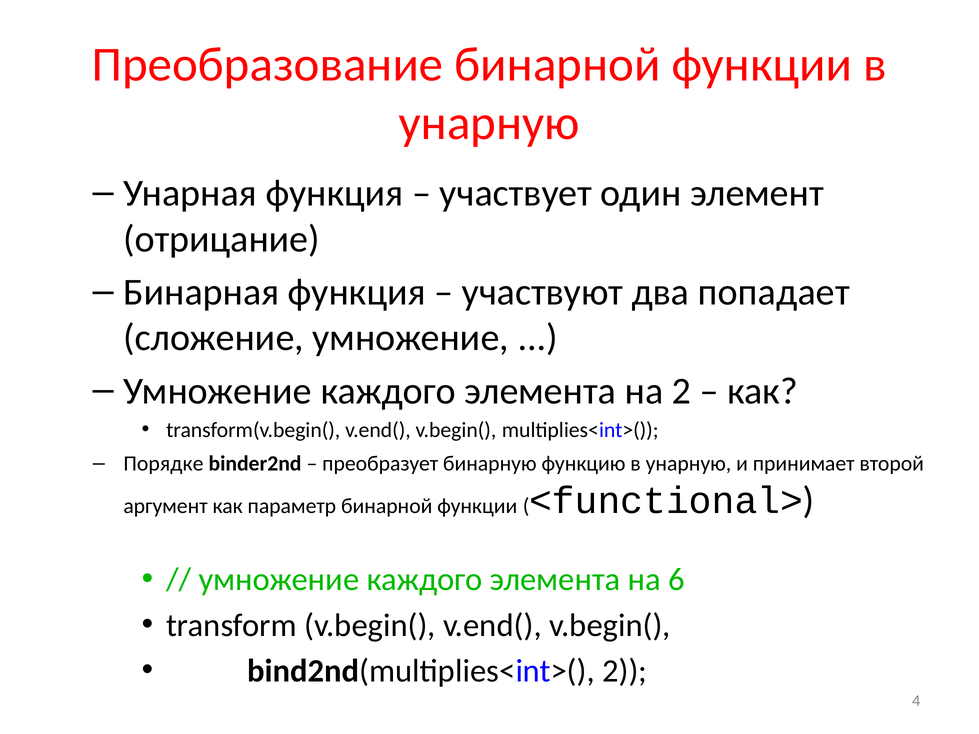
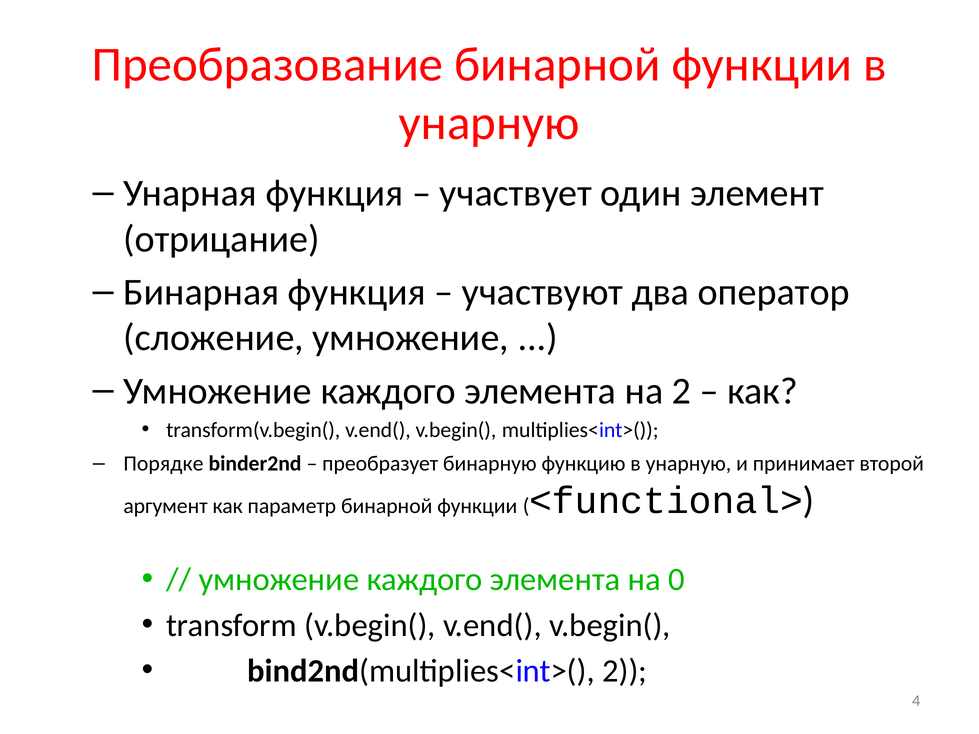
попадает: попадает -> оператор (774, 292)
6: 6 -> 0 (676, 580)
